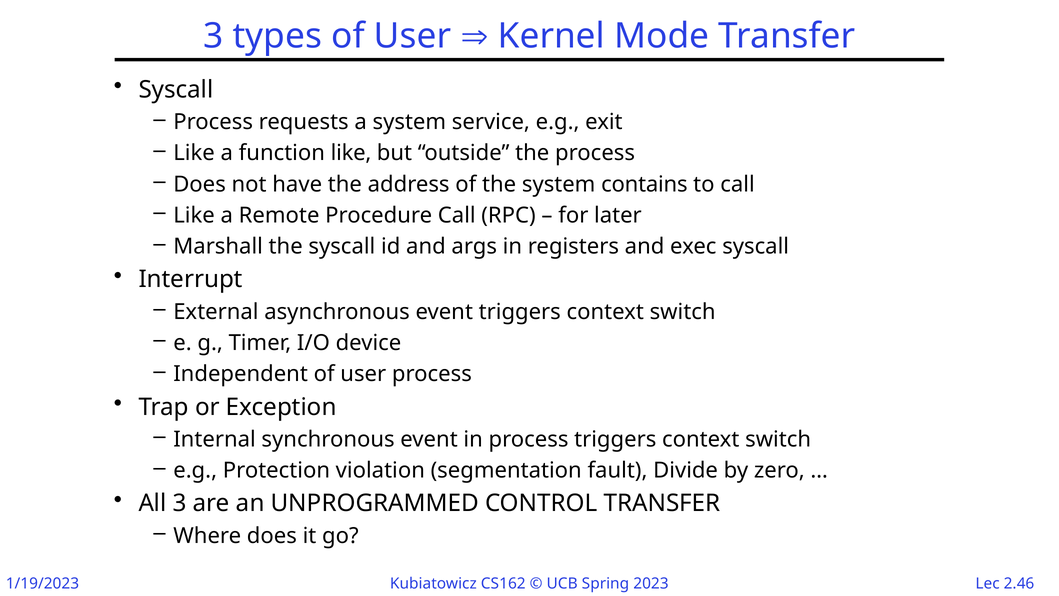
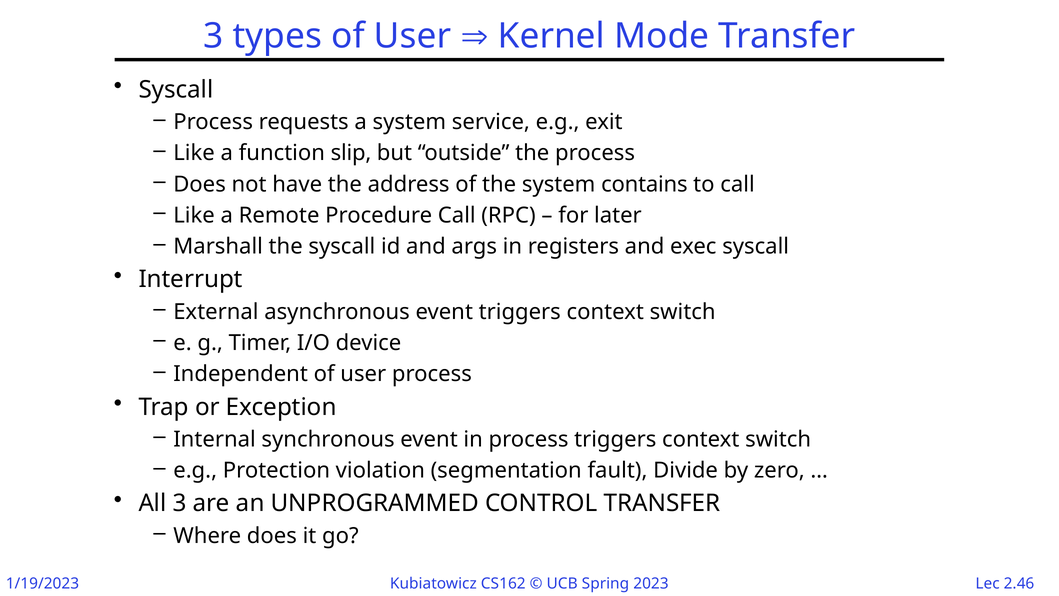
function like: like -> slip (351, 153)
